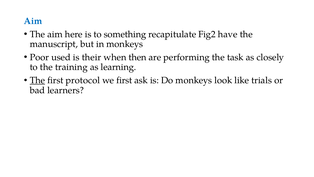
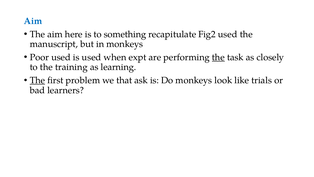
Fig2 have: have -> used (228, 34)
is their: their -> used (91, 57)
then: then -> expt (137, 57)
the underline: none -> present (218, 57)
protocol: protocol -> problem (83, 80)
we first: first -> that (124, 80)
